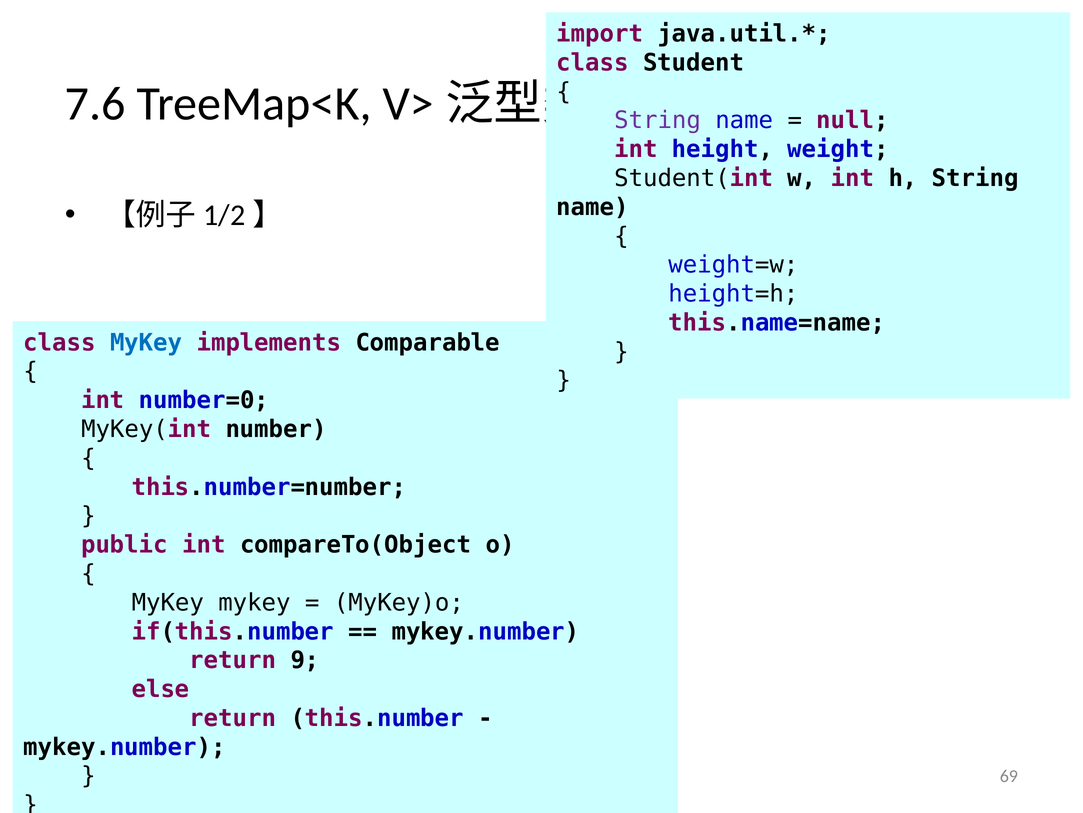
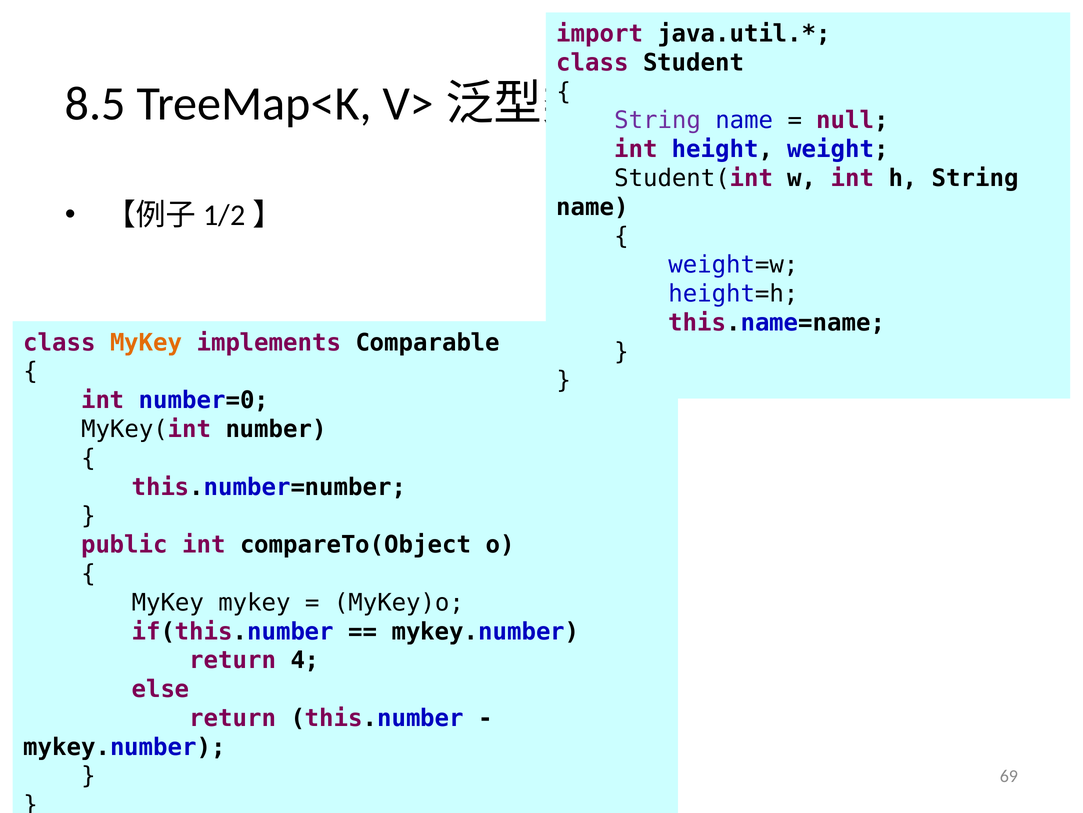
7.6: 7.6 -> 8.5 (95, 104)
MyKey colour: blue -> orange (146, 342)
9: 9 -> 4 (305, 660)
